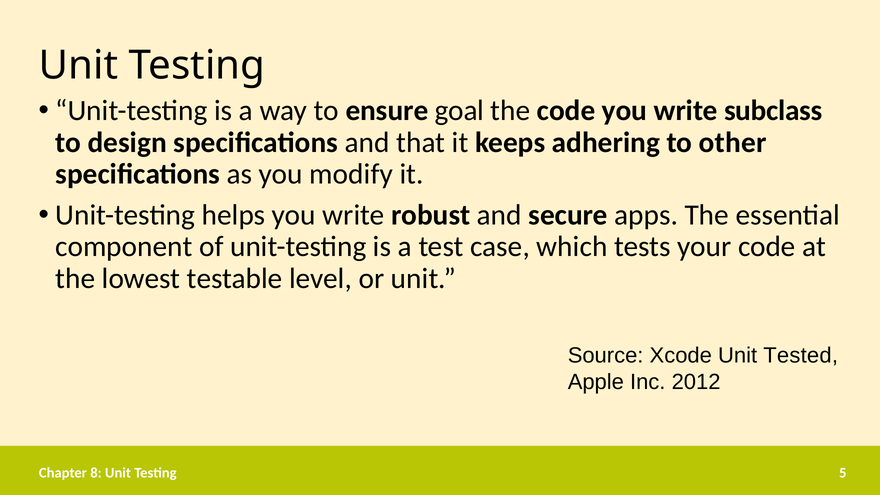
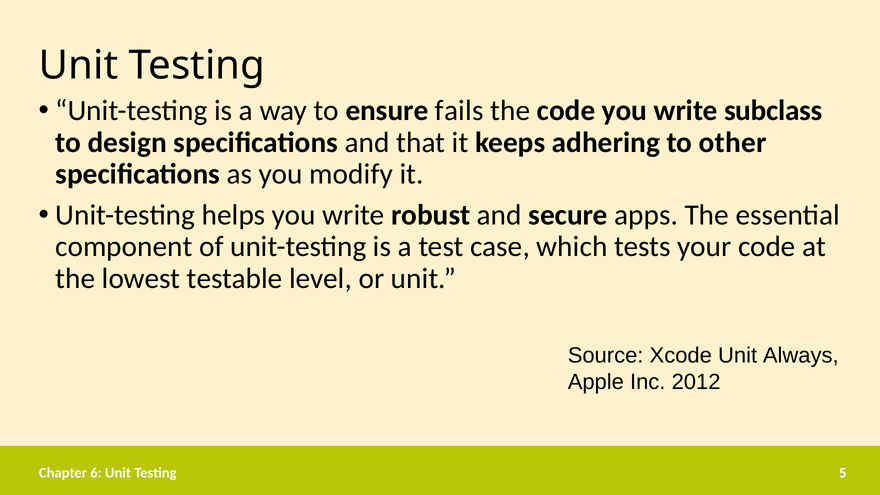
goal: goal -> fails (459, 111)
Tested: Tested -> Always (801, 355)
8: 8 -> 6 (96, 473)
